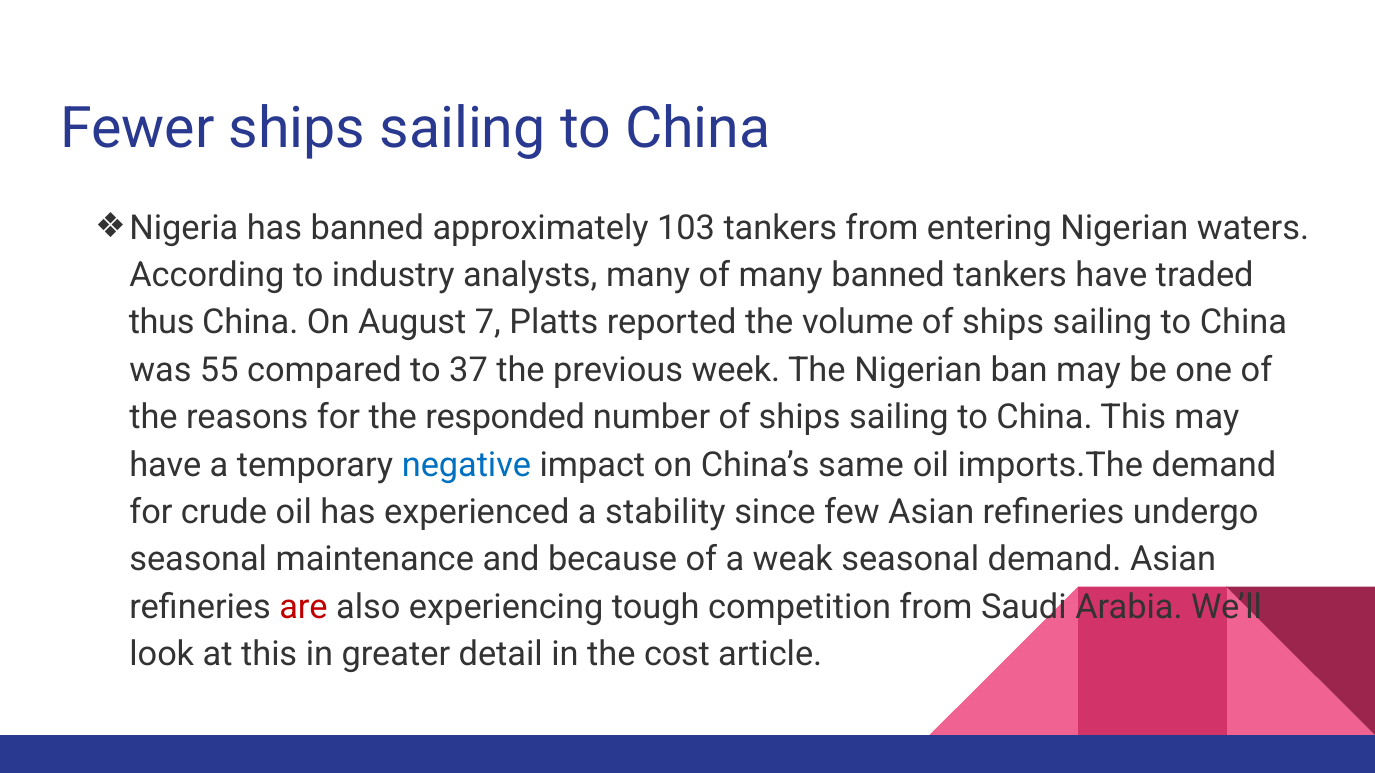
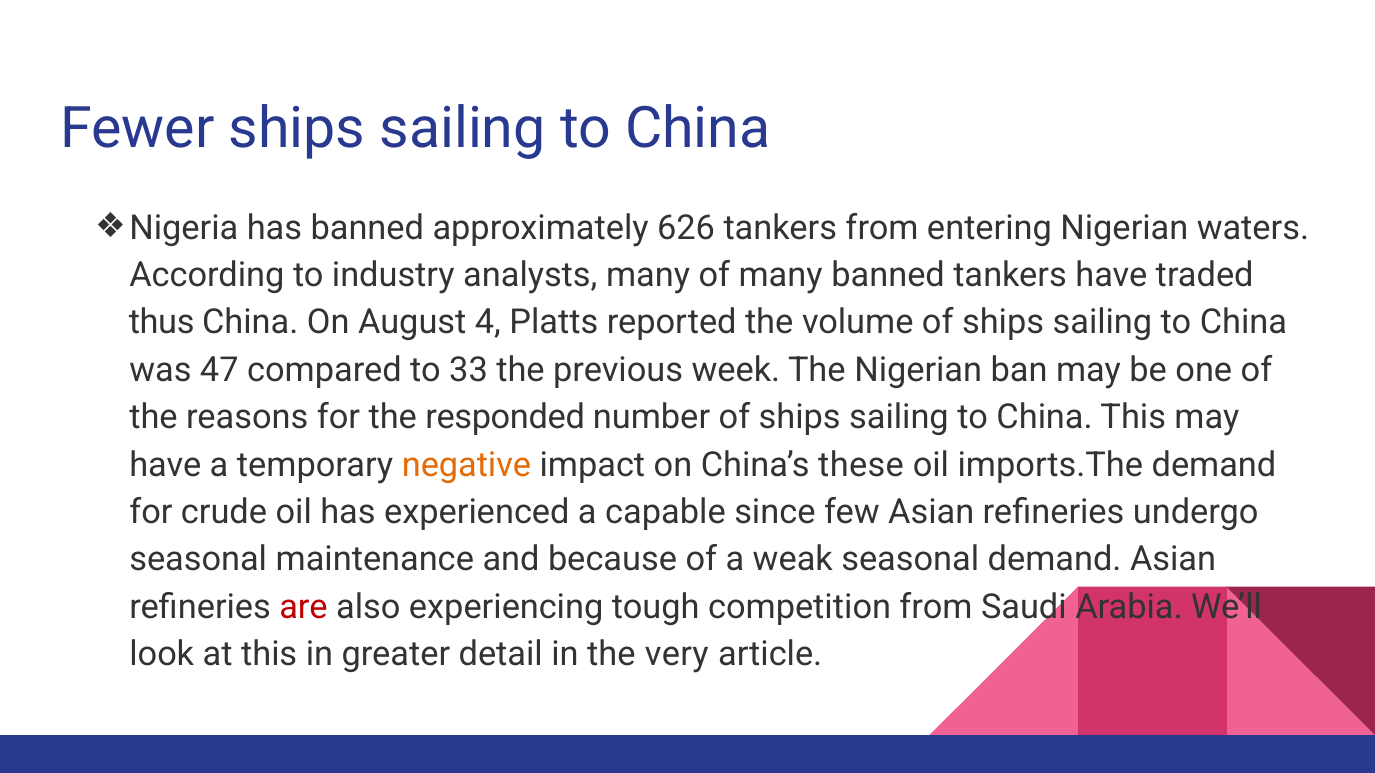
103: 103 -> 626 (686, 228)
7: 7 -> 4 (488, 323)
55: 55 -> 47 (219, 370)
37: 37 -> 33 (469, 370)
negative colour: blue -> orange (466, 465)
same: same -> these (861, 465)
stability: stability -> capable (666, 512)
cost: cost -> very (677, 655)
